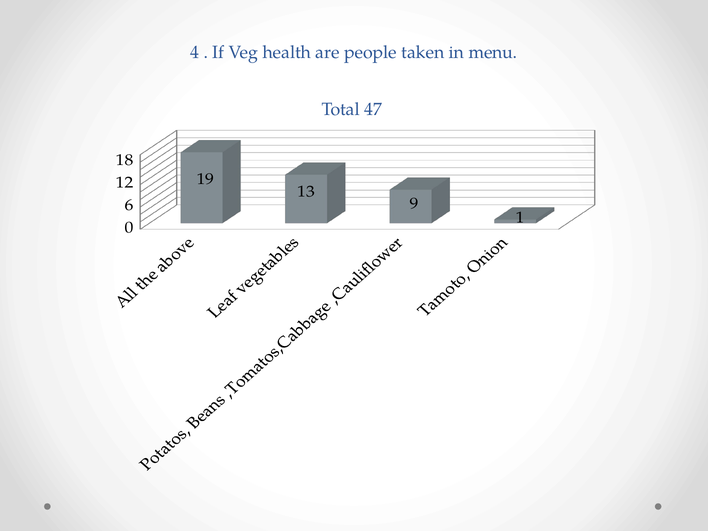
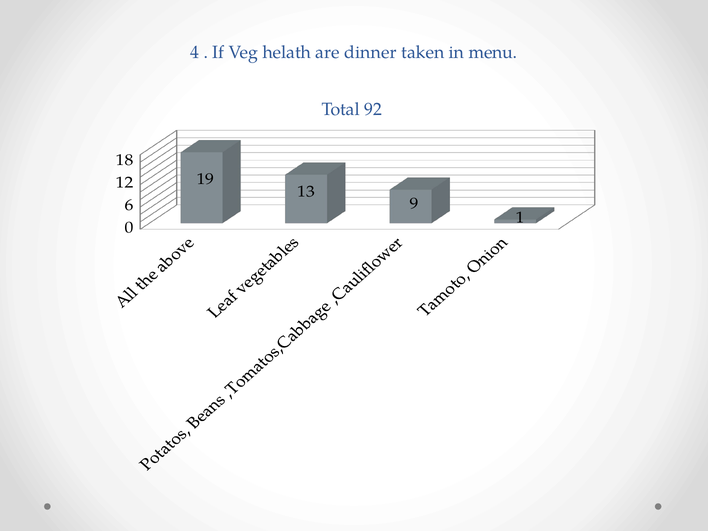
health: health -> helath (287, 52)
people: people -> dinner (370, 52)
47: 47 -> 92 (373, 110)
